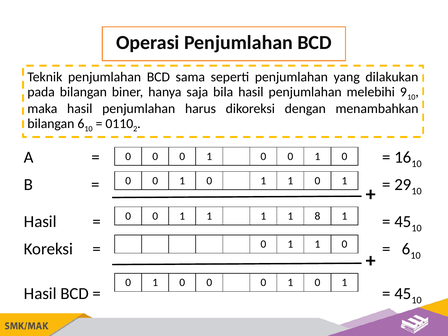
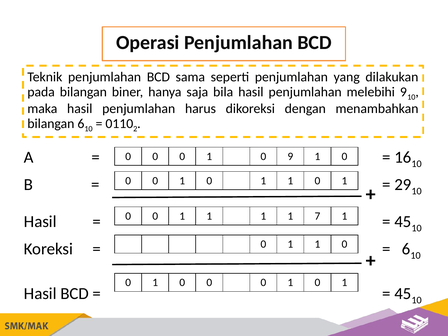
0: 0 -> 9 (290, 156)
8: 8 -> 7 (317, 216)
